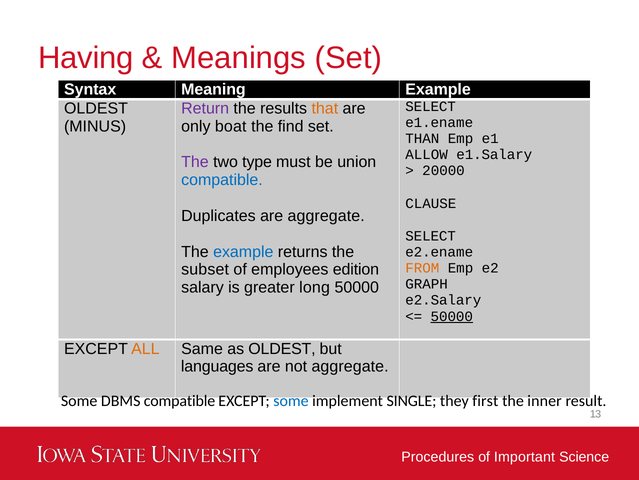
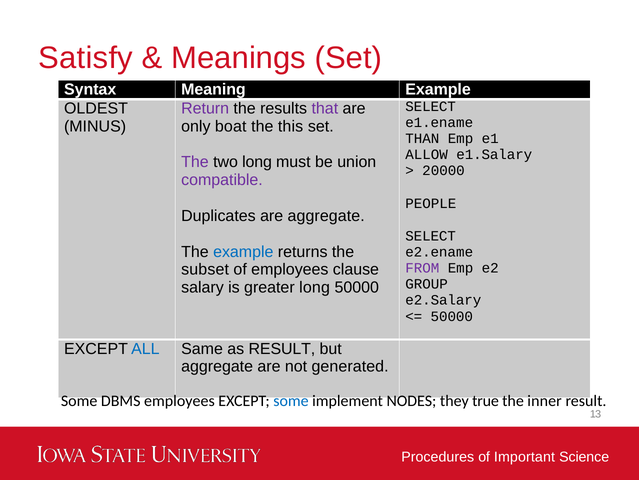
Having: Having -> Satisfy (86, 58)
that colour: orange -> purple (325, 108)
find: find -> this (291, 126)
two type: type -> long (257, 162)
compatible colour: blue -> purple (222, 180)
CLAUSE: CLAUSE -> PEOPLE (431, 203)
edition: edition -> clause (356, 269)
FROM colour: orange -> purple (422, 268)
GRAPH: GRAPH -> GROUP (427, 284)
50000 underline: present -> none (452, 316)
ALL colour: orange -> blue (145, 348)
as OLDEST: OLDEST -> RESULT (282, 348)
languages: languages -> aggregate (217, 366)
not aggregate: aggregate -> generated (350, 366)
DBMS compatible: compatible -> employees (179, 400)
SINGLE: SINGLE -> NODES (411, 400)
first: first -> true (486, 400)
